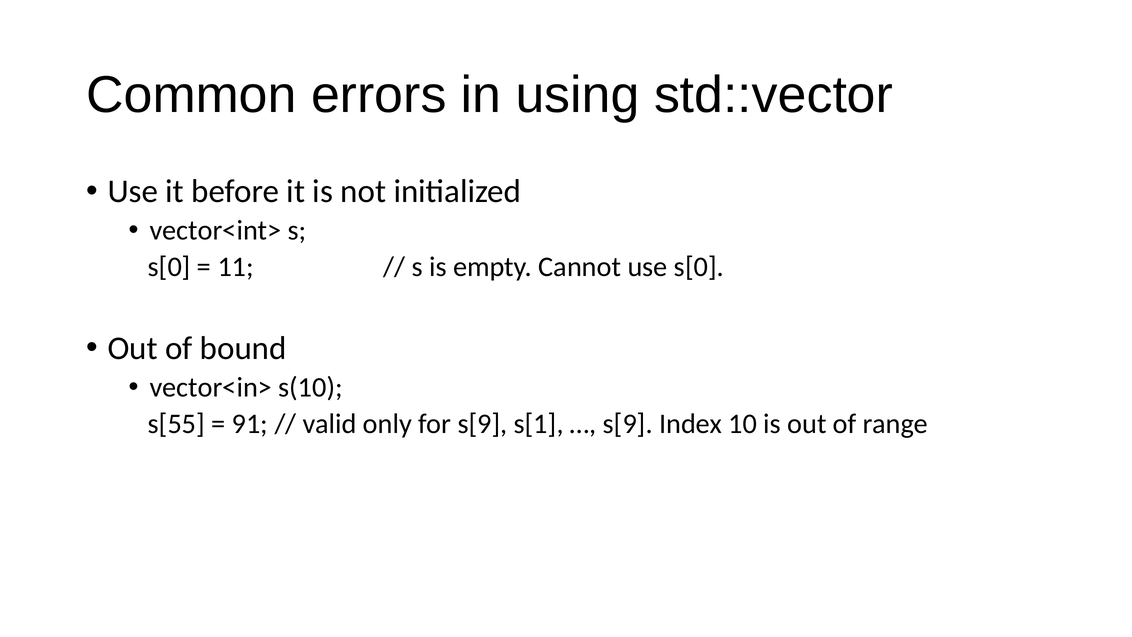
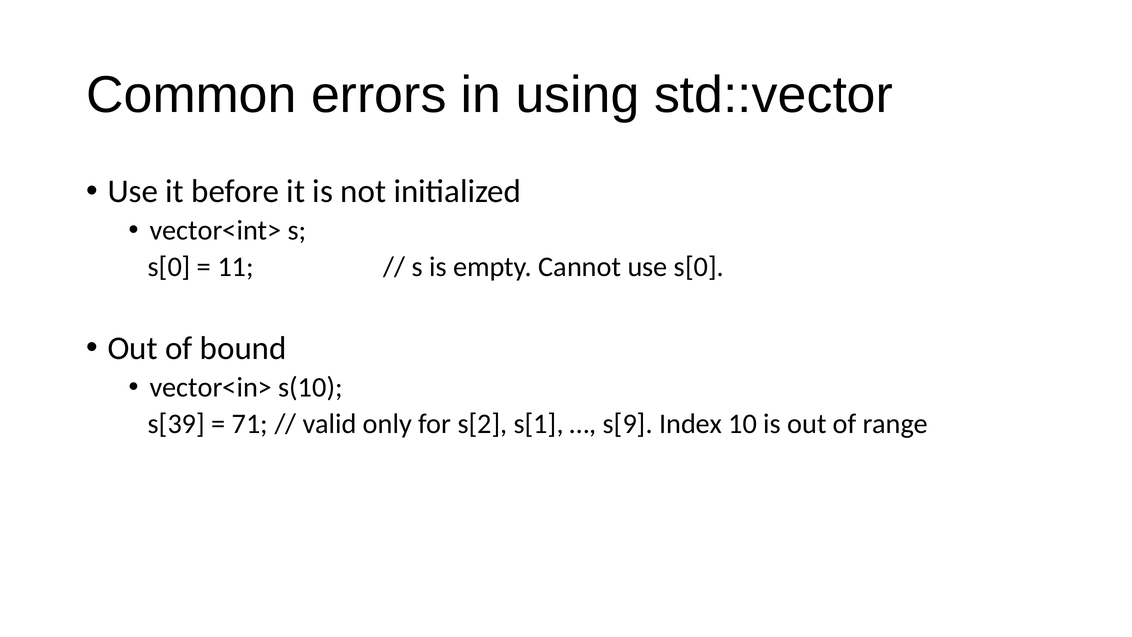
s[55: s[55 -> s[39 (176, 424)
91: 91 -> 71 (250, 424)
for s[9: s[9 -> s[2 (482, 424)
